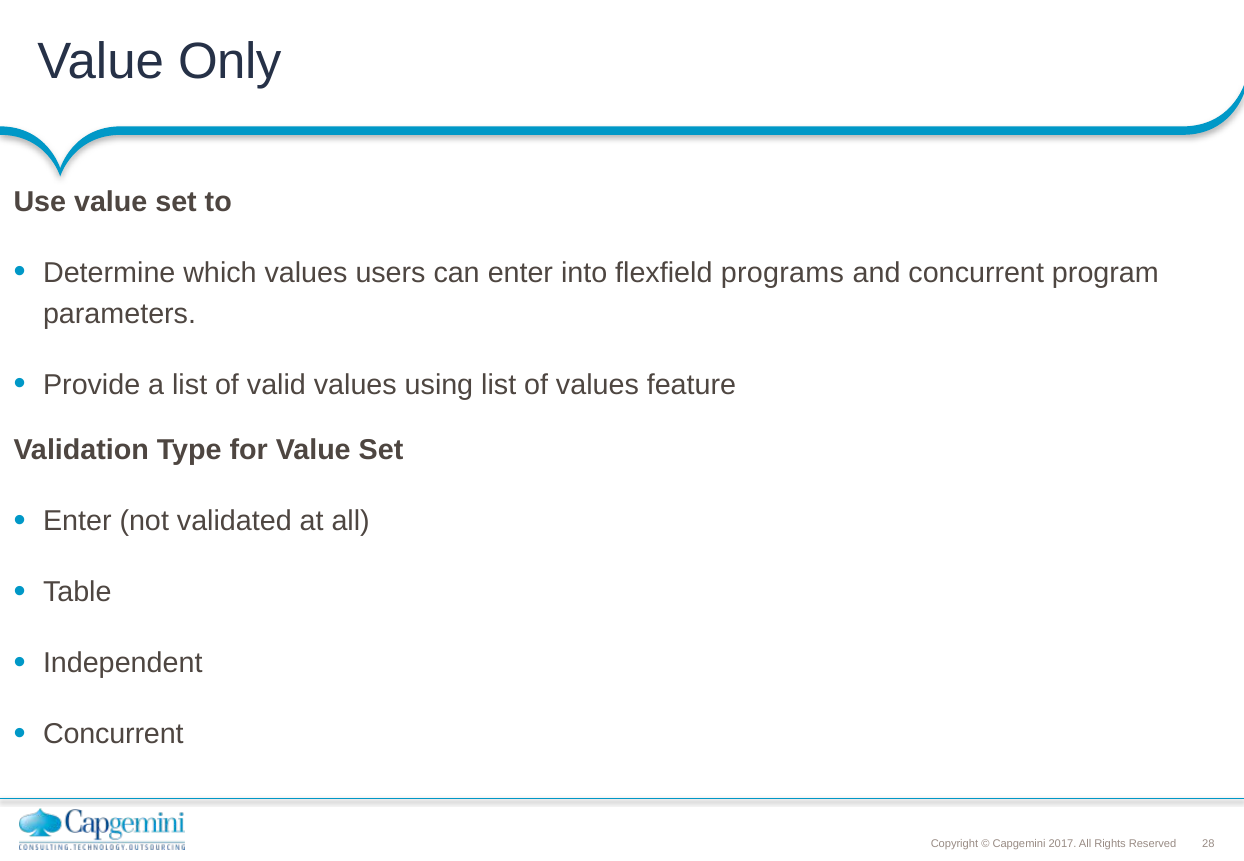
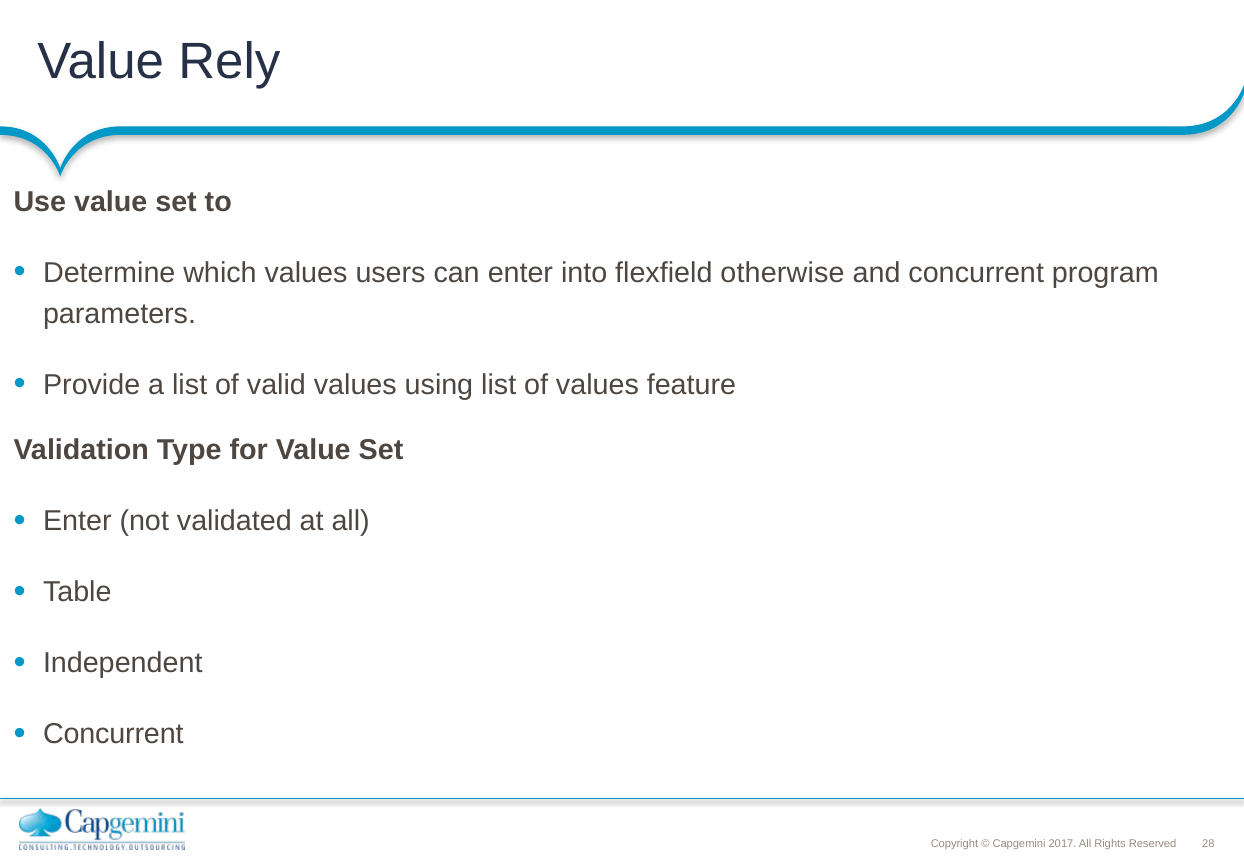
Only: Only -> Rely (229, 62)
programs: programs -> otherwise (782, 273)
